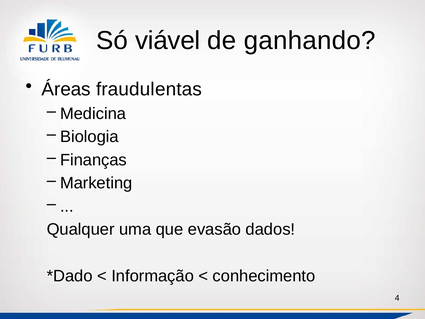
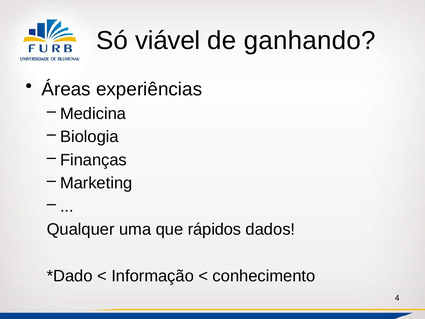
fraudulentas: fraudulentas -> experiências (149, 89)
evasão: evasão -> rápidos (215, 229)
